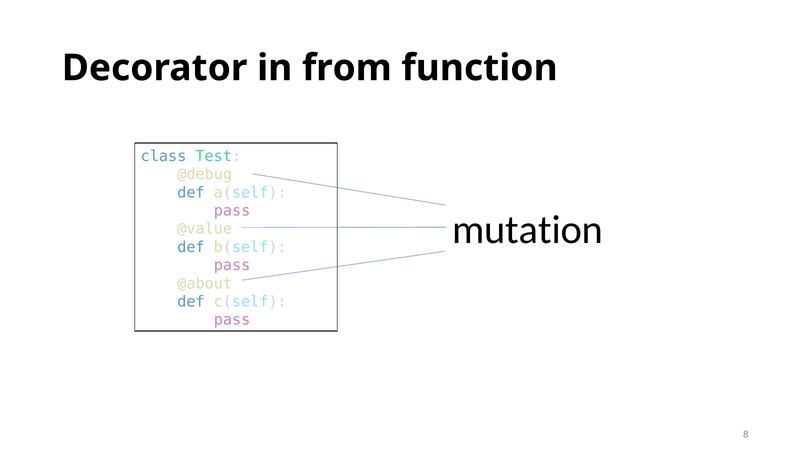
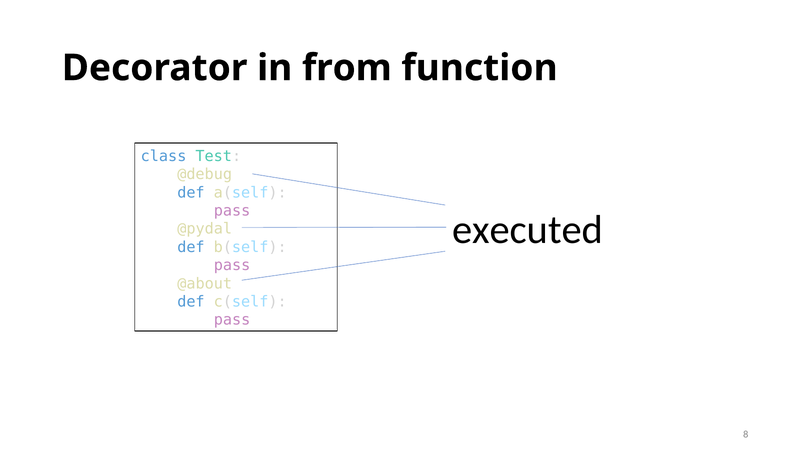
mutation: mutation -> executed (528, 230)
@value: @value -> @pydal (205, 229)
